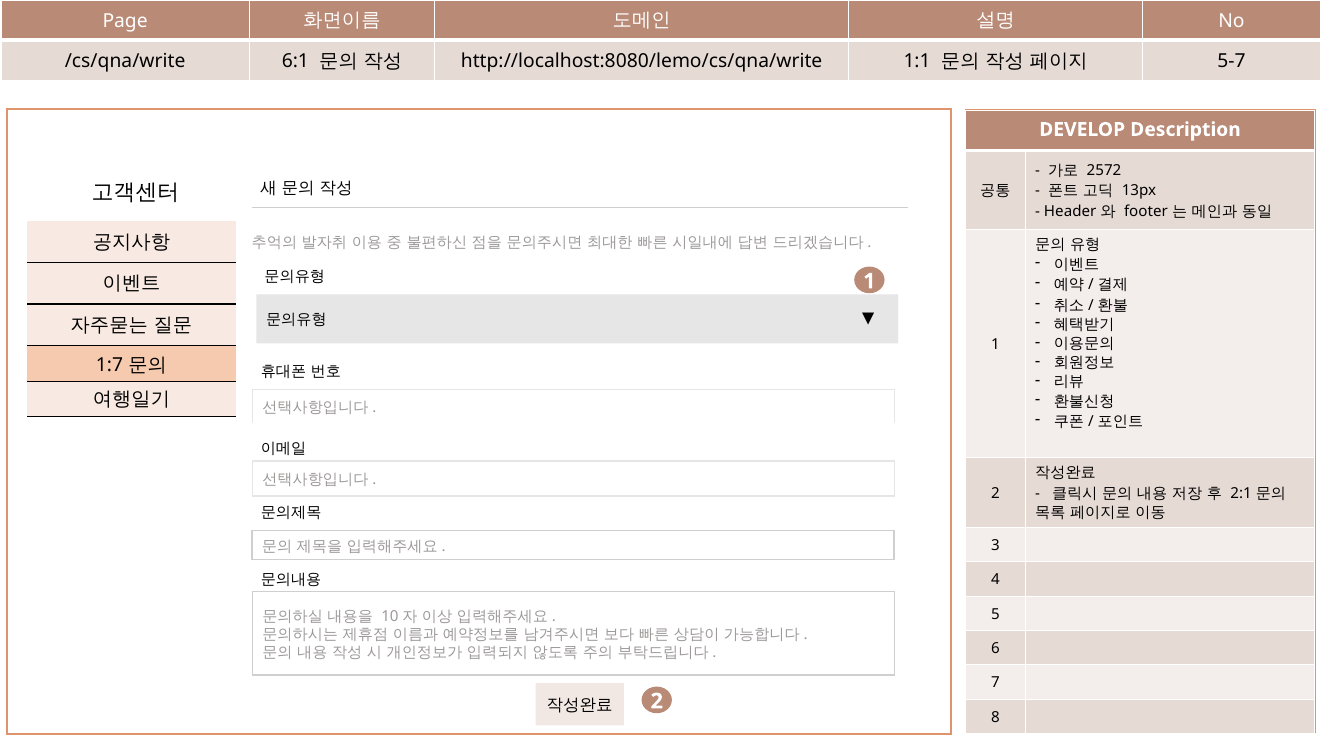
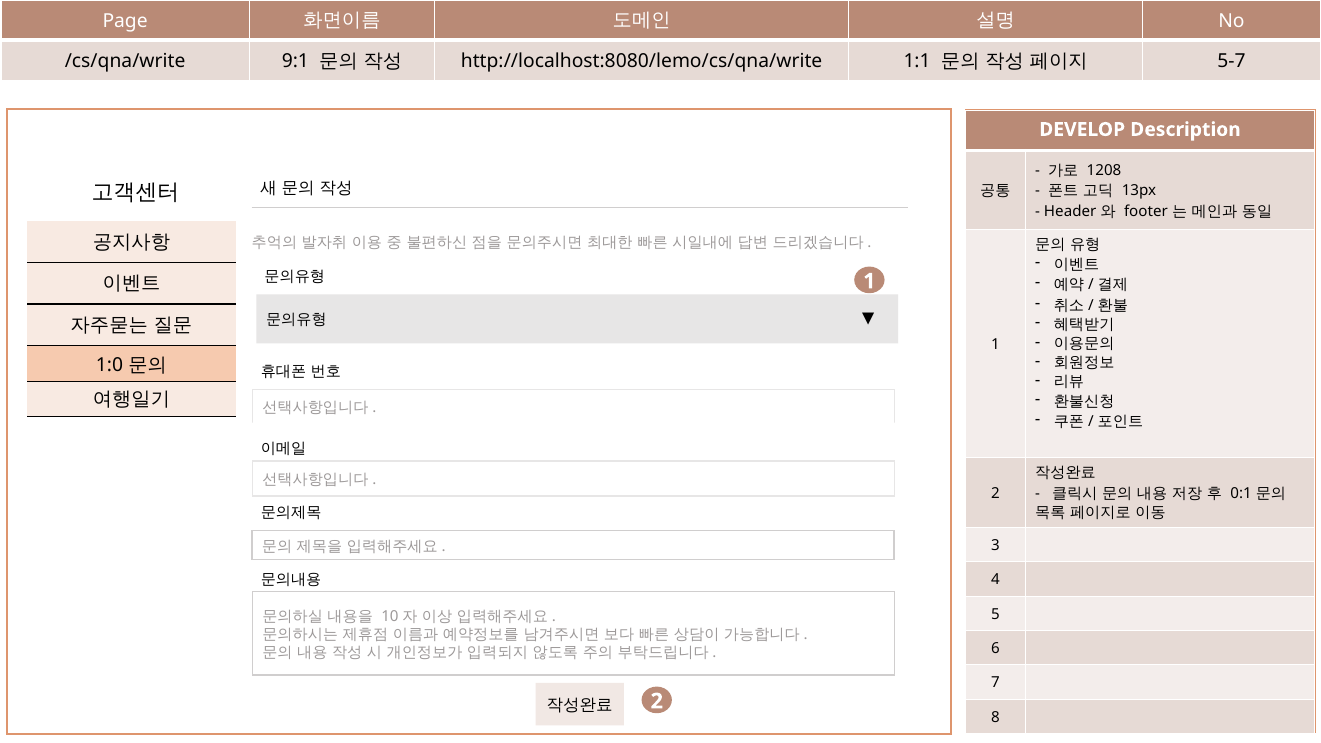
6:1: 6:1 -> 9:1 (295, 61)
2572: 2572 -> 1208 (1104, 170)
1:7: 1:7 -> 1:0 (110, 365)
2:1: 2:1 -> 0:1 (1241, 493)
